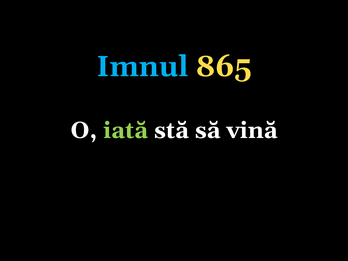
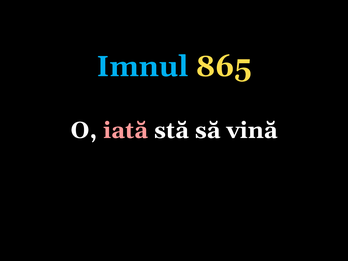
iată colour: light green -> pink (125, 130)
